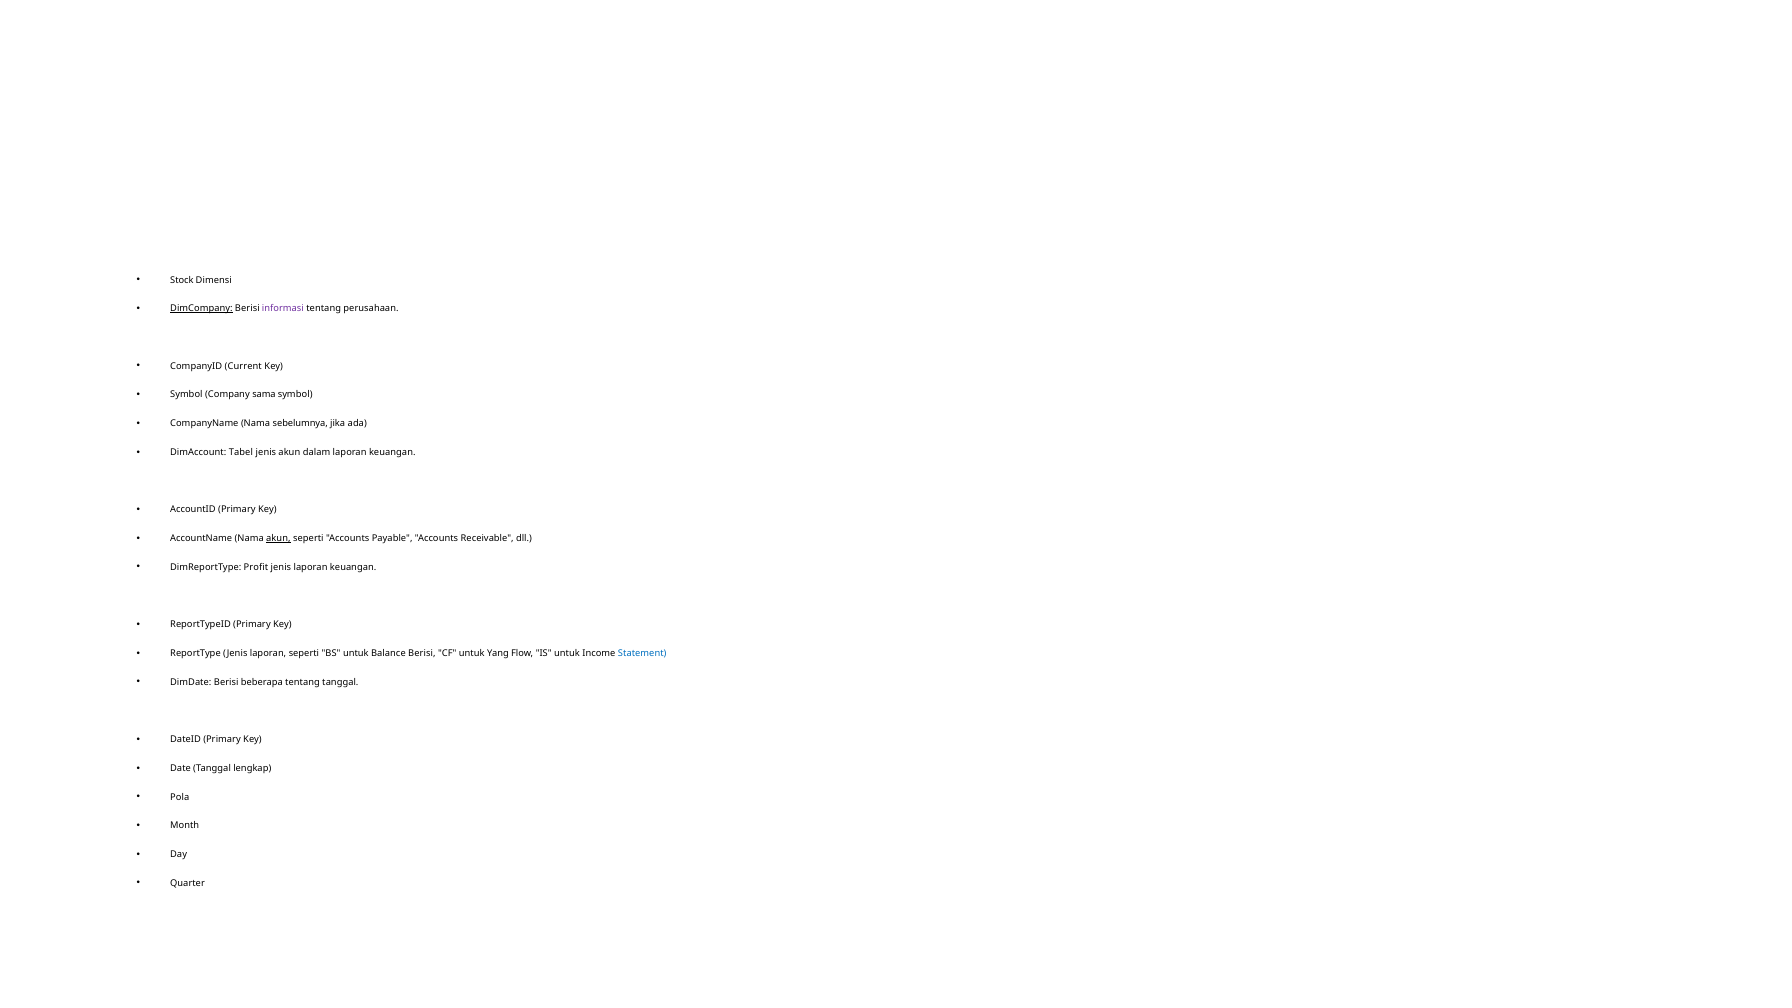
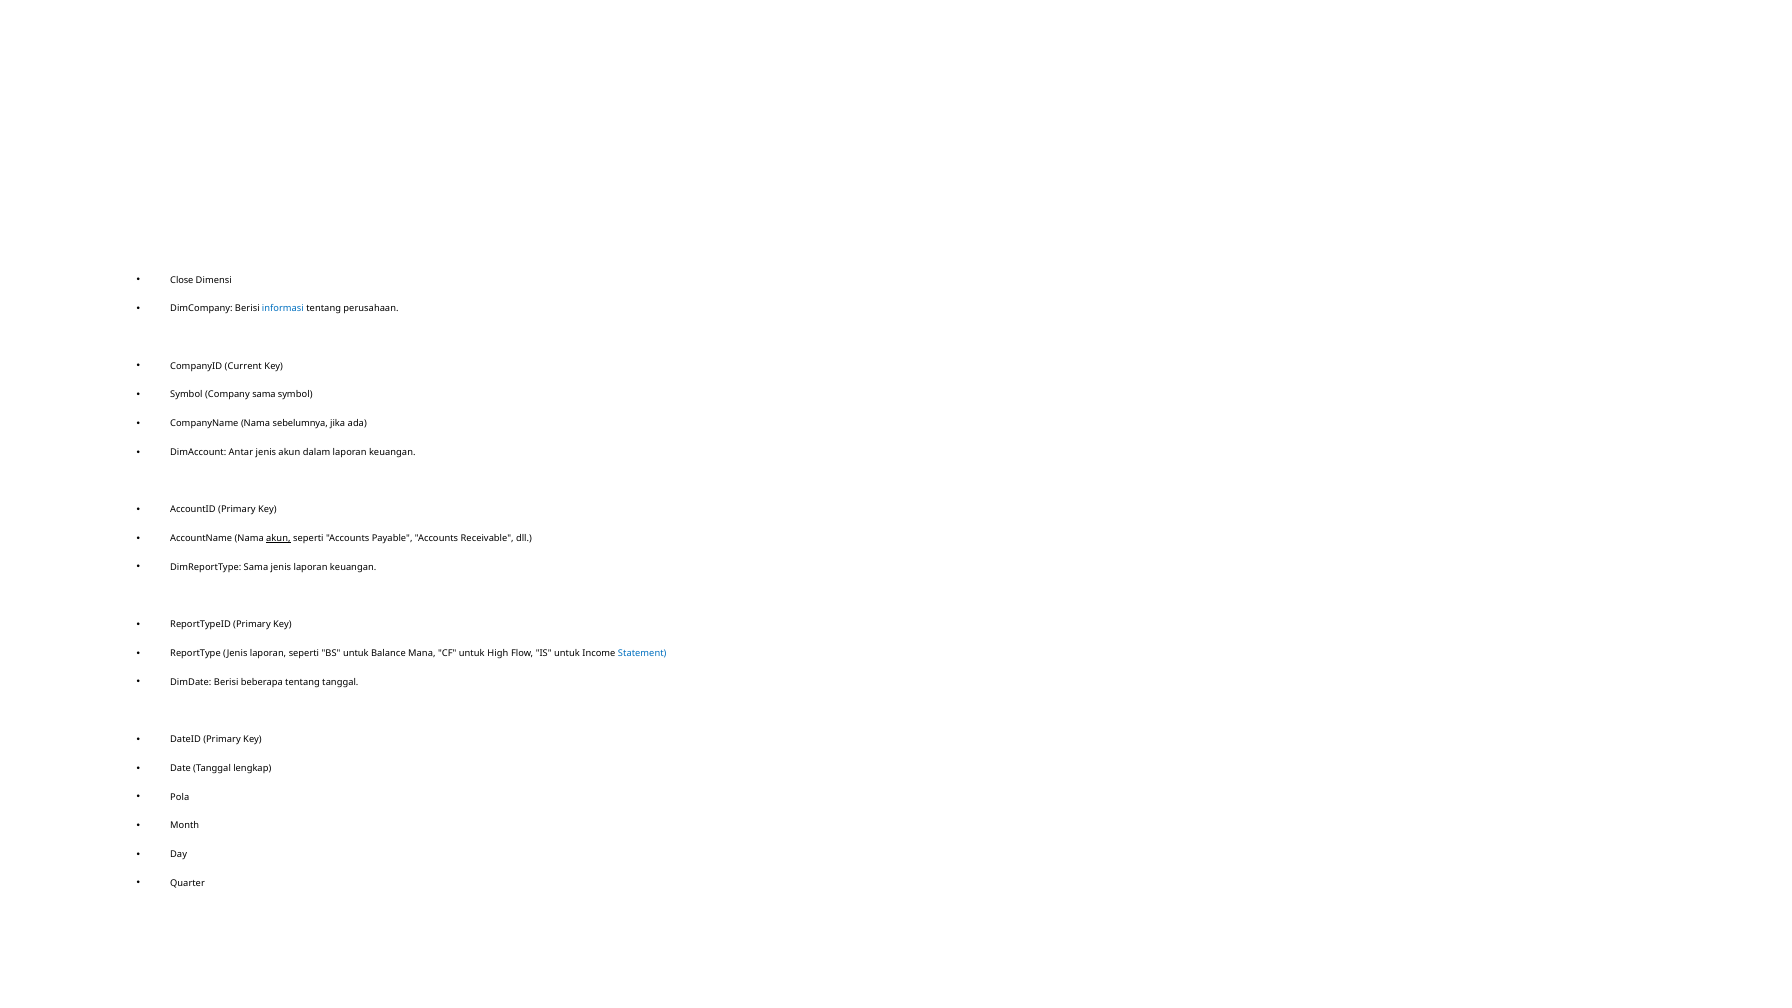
Stock: Stock -> Close (182, 280)
DimCompany underline: present -> none (201, 309)
informasi colour: purple -> blue (283, 309)
Tabel: Tabel -> Antar (241, 452)
DimReportType Profit: Profit -> Sama (256, 567)
Balance Berisi: Berisi -> Mana (422, 653)
Yang: Yang -> High (498, 653)
